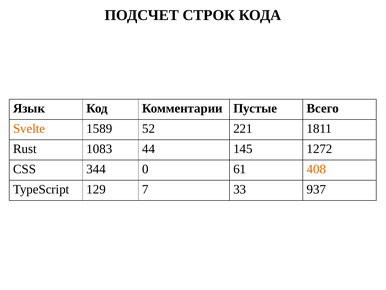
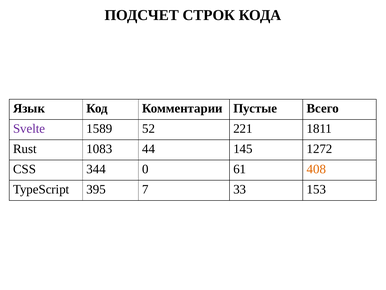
Svelte colour: orange -> purple (29, 128)
129: 129 -> 395 (96, 189)
937: 937 -> 153 (316, 189)
